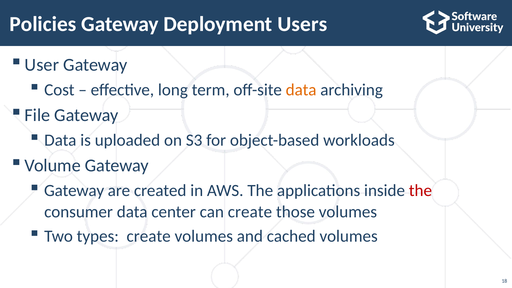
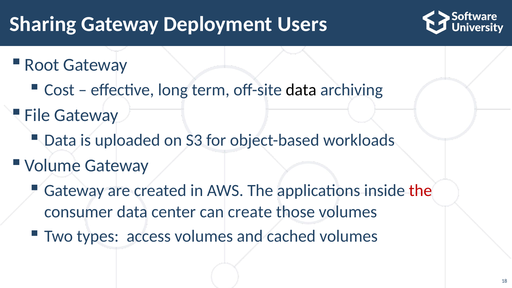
Policies: Policies -> Sharing (43, 24)
User: User -> Root (42, 65)
data colour: orange -> black (301, 90)
types create: create -> access (149, 236)
